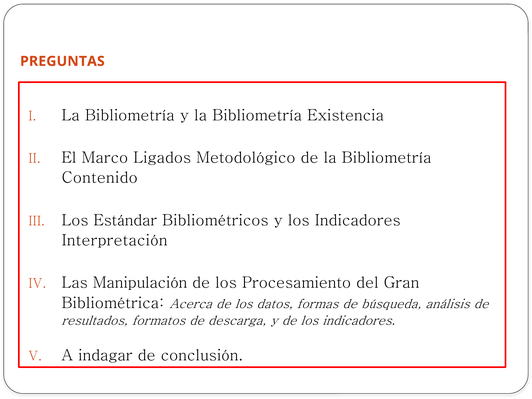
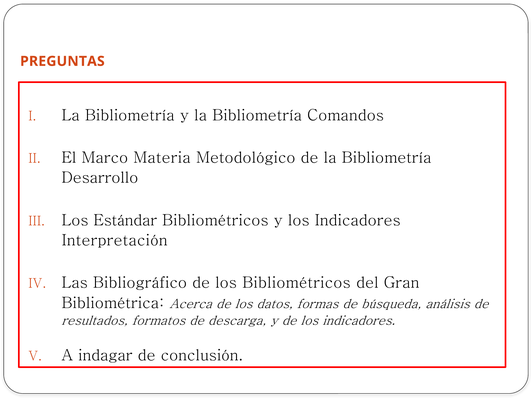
Existencia: Existencia -> Comandos (346, 115)
Ligados: Ligados -> Materia (162, 158)
Contenido: Contenido -> Desarrollo (100, 178)
Manipulación: Manipulación -> Bibliográfico (140, 283)
los Procesamiento: Procesamiento -> Bibliométricos (296, 283)
